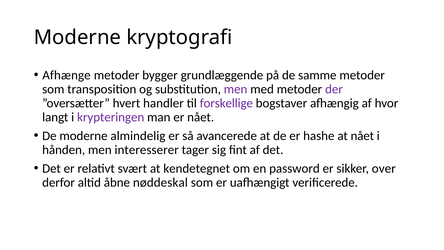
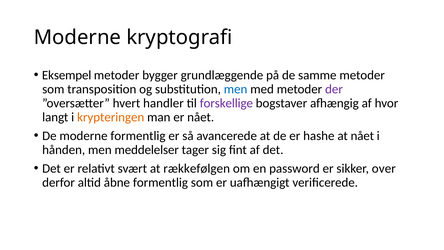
Afhænge: Afhænge -> Eksempel (67, 75)
men colour: purple -> blue (236, 89)
krypteringen colour: purple -> orange (111, 117)
moderne almindelig: almindelig -> formentlig (138, 136)
interesserer: interesserer -> meddelelser (147, 150)
kendetegnet: kendetegnet -> rækkefølgen (197, 168)
åbne nøddeskal: nøddeskal -> formentlig (160, 182)
